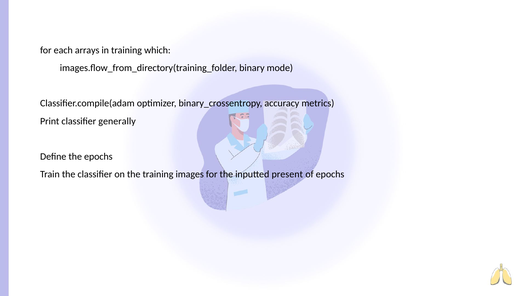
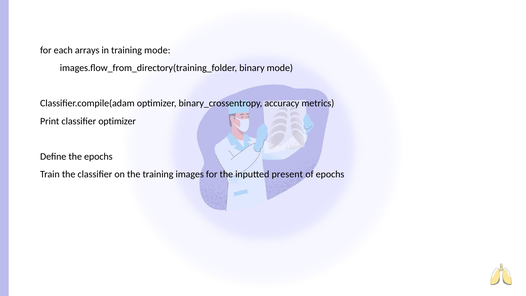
training which: which -> mode (157, 50)
classifier generally: generally -> optimizer (117, 121)
